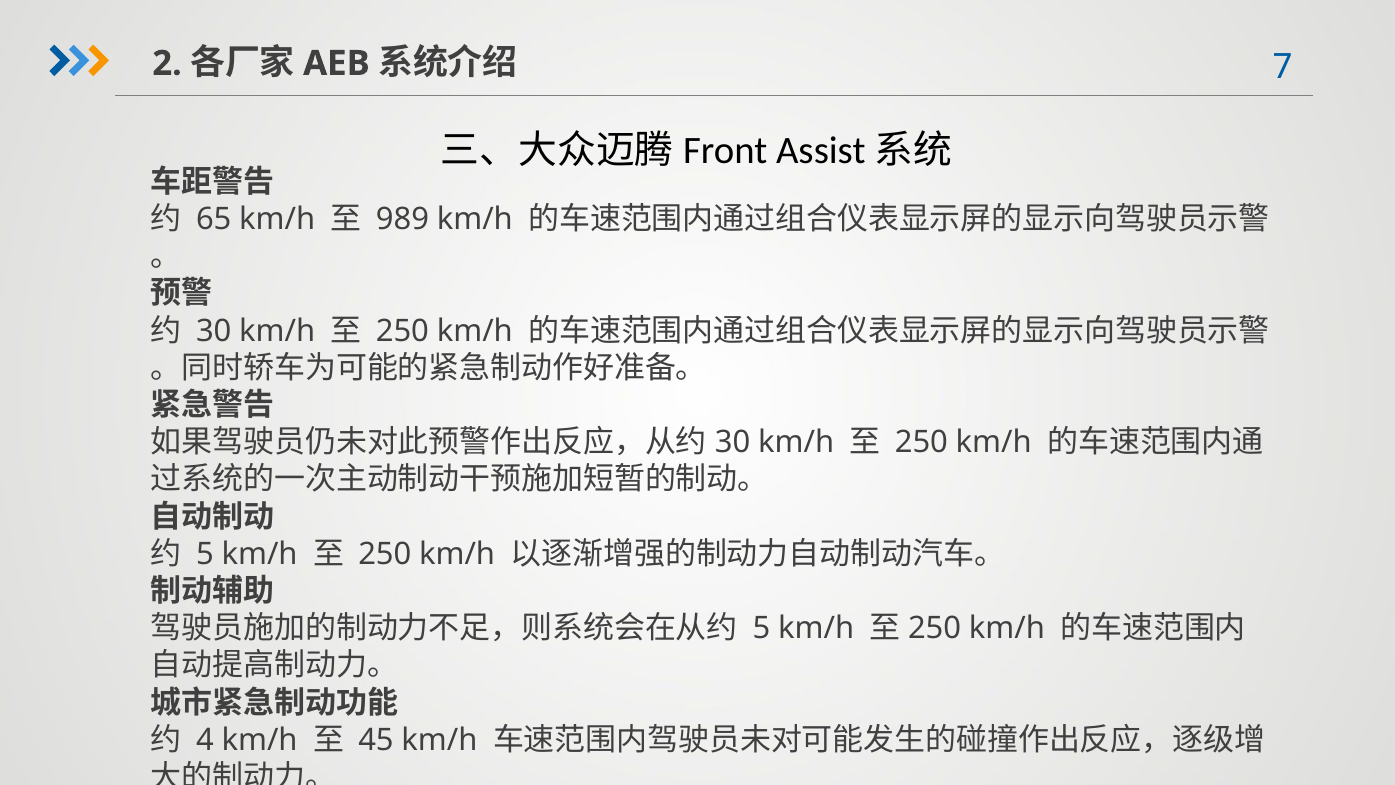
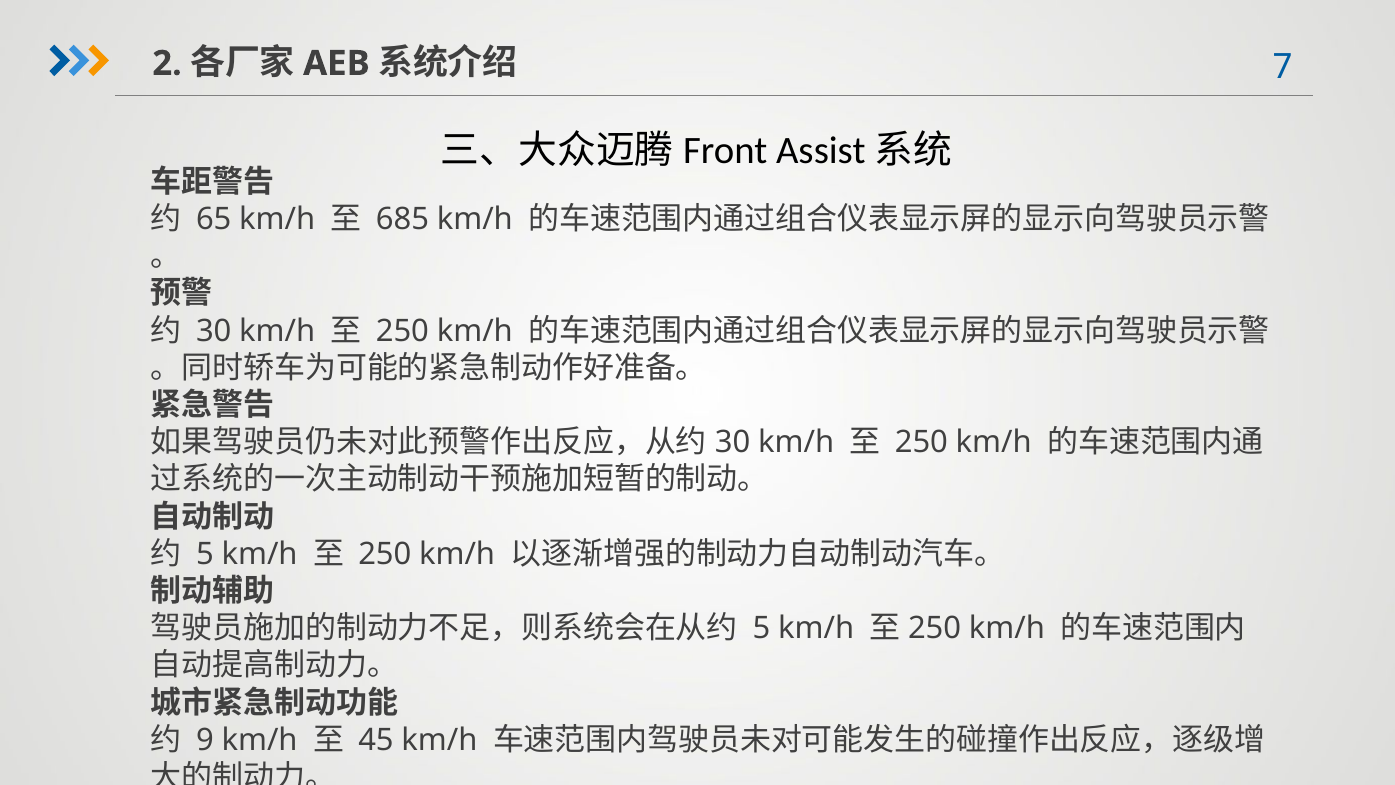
989: 989 -> 685 (402, 219)
4: 4 -> 9 (205, 740)
